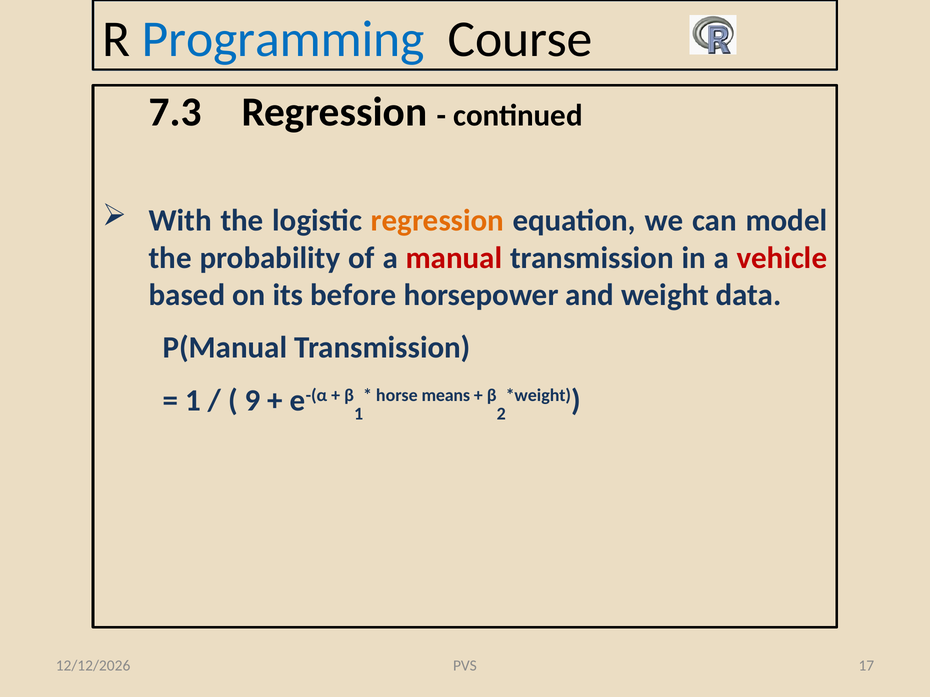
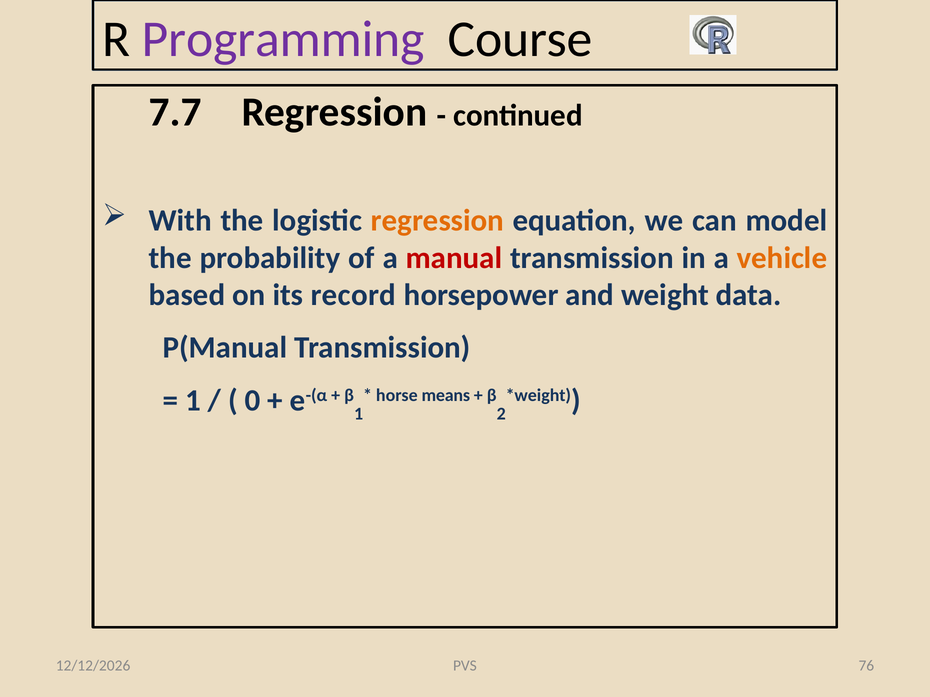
Programming colour: blue -> purple (283, 39)
7.3: 7.3 -> 7.7 (175, 112)
vehicle colour: red -> orange (782, 258)
before: before -> record (353, 295)
9: 9 -> 0 (253, 401)
17: 17 -> 76 (866, 666)
